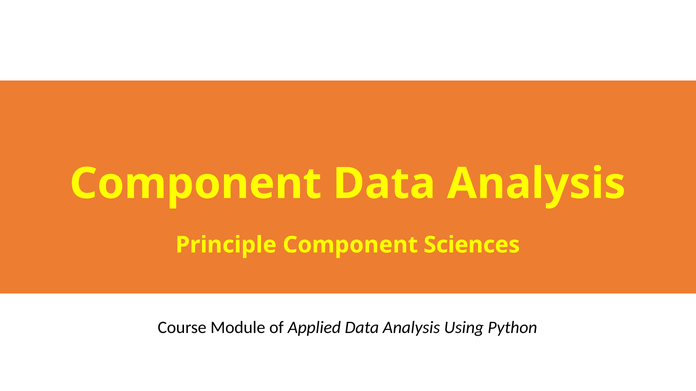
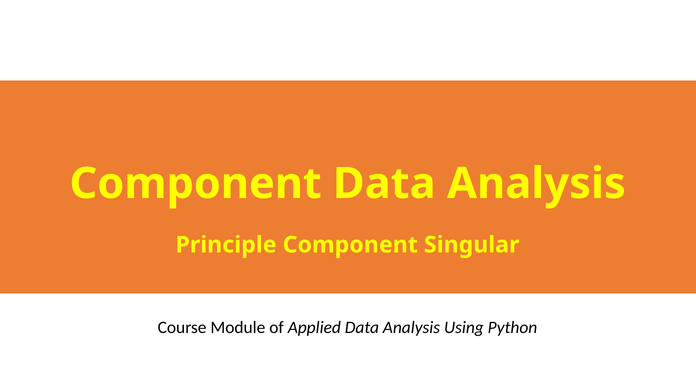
Sciences: Sciences -> Singular (472, 245)
